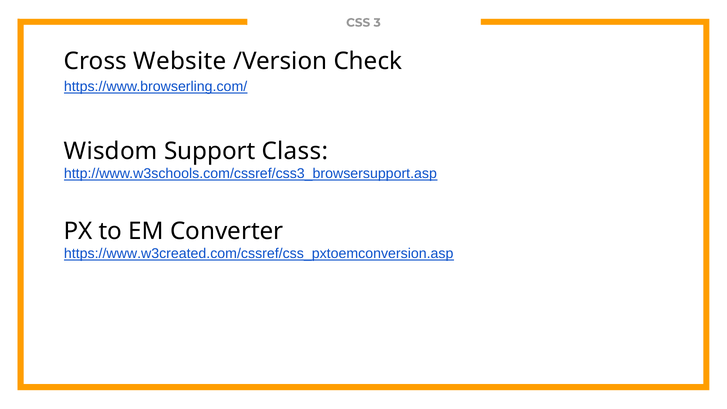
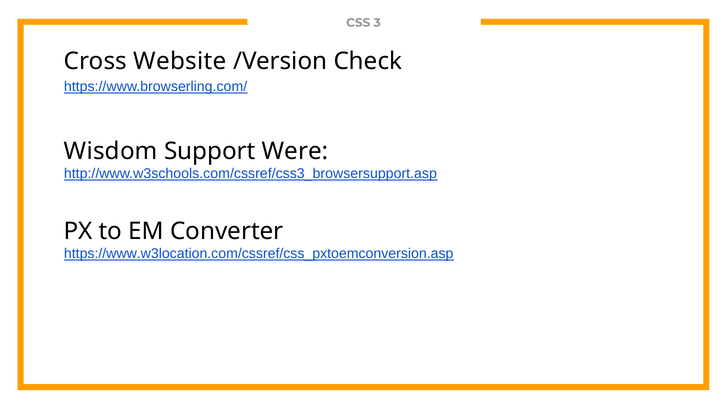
Class: Class -> Were (295, 151)
https://www.w3created.com/cssref/css_pxtoemconversion.asp: https://www.w3created.com/cssref/css_pxtoemconversion.asp -> https://www.w3location.com/cssref/css_pxtoemconversion.asp (259, 254)
